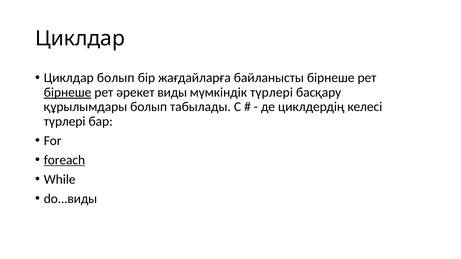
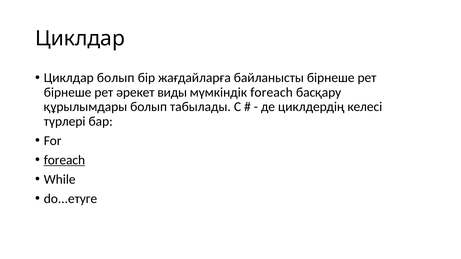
бірнеше underline: present -> none (68, 92)
мүмкіндік түрлері: түрлері -> foreach (272, 92)
do...виды: do...виды -> do...етуге (70, 199)
